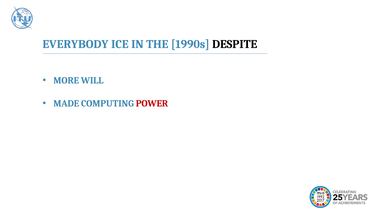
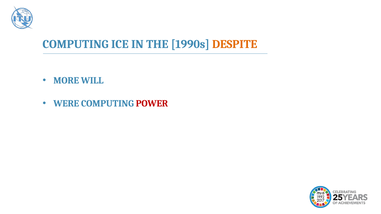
EVERYBODY: EVERYBODY -> COMPUTING (76, 44)
DESPITE colour: black -> orange (235, 44)
MADE: MADE -> WERE (66, 104)
